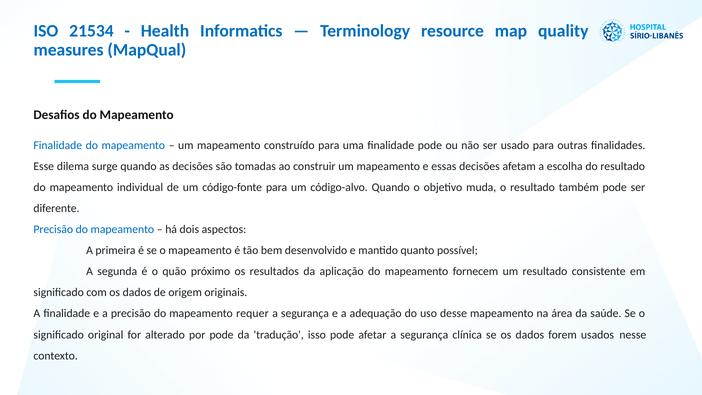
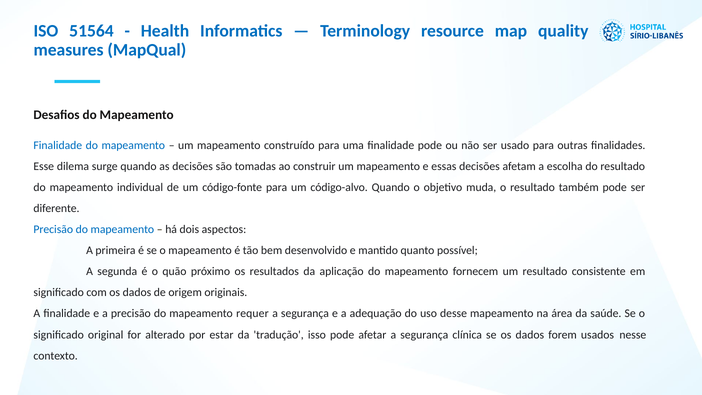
21534: 21534 -> 51564 (91, 31)
por pode: pode -> estar (221, 335)
